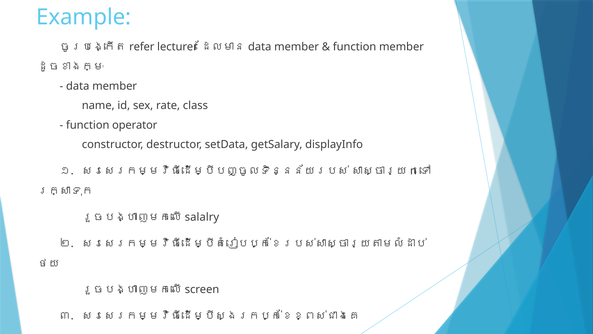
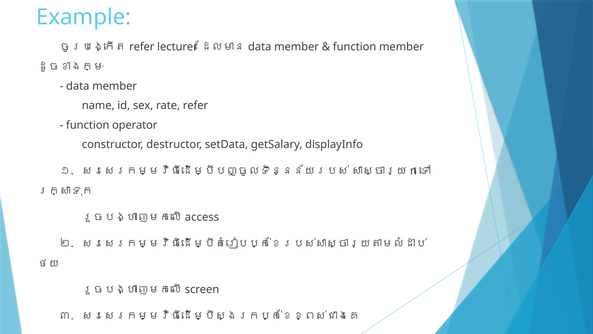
rate class: class -> refer (195, 105)
salalry: salalry -> access (202, 217)
